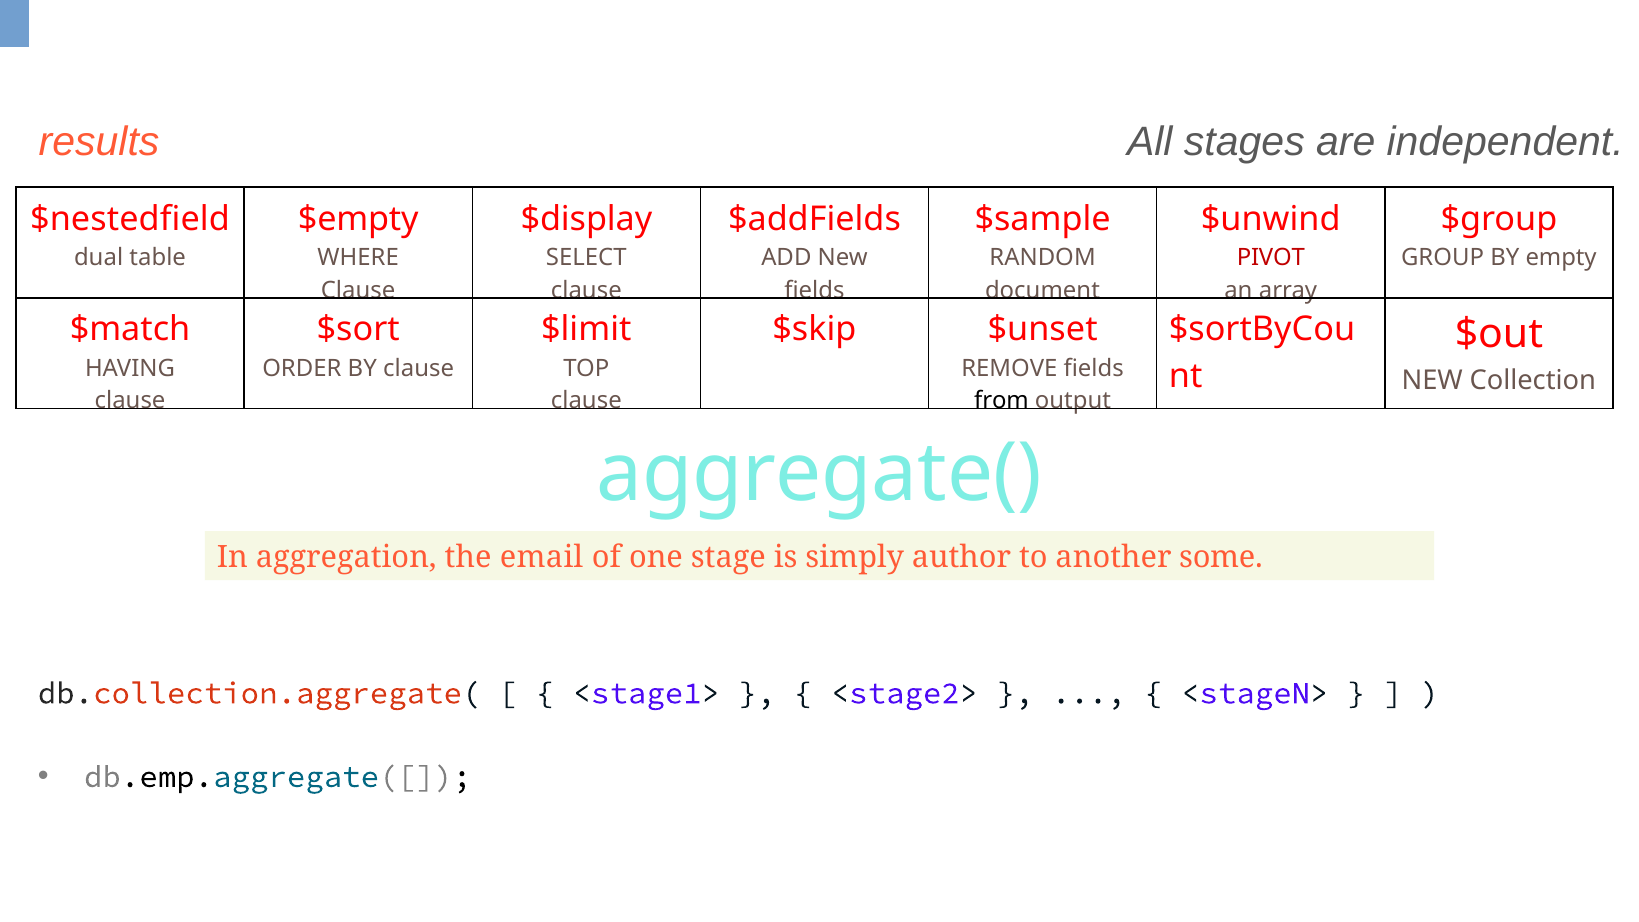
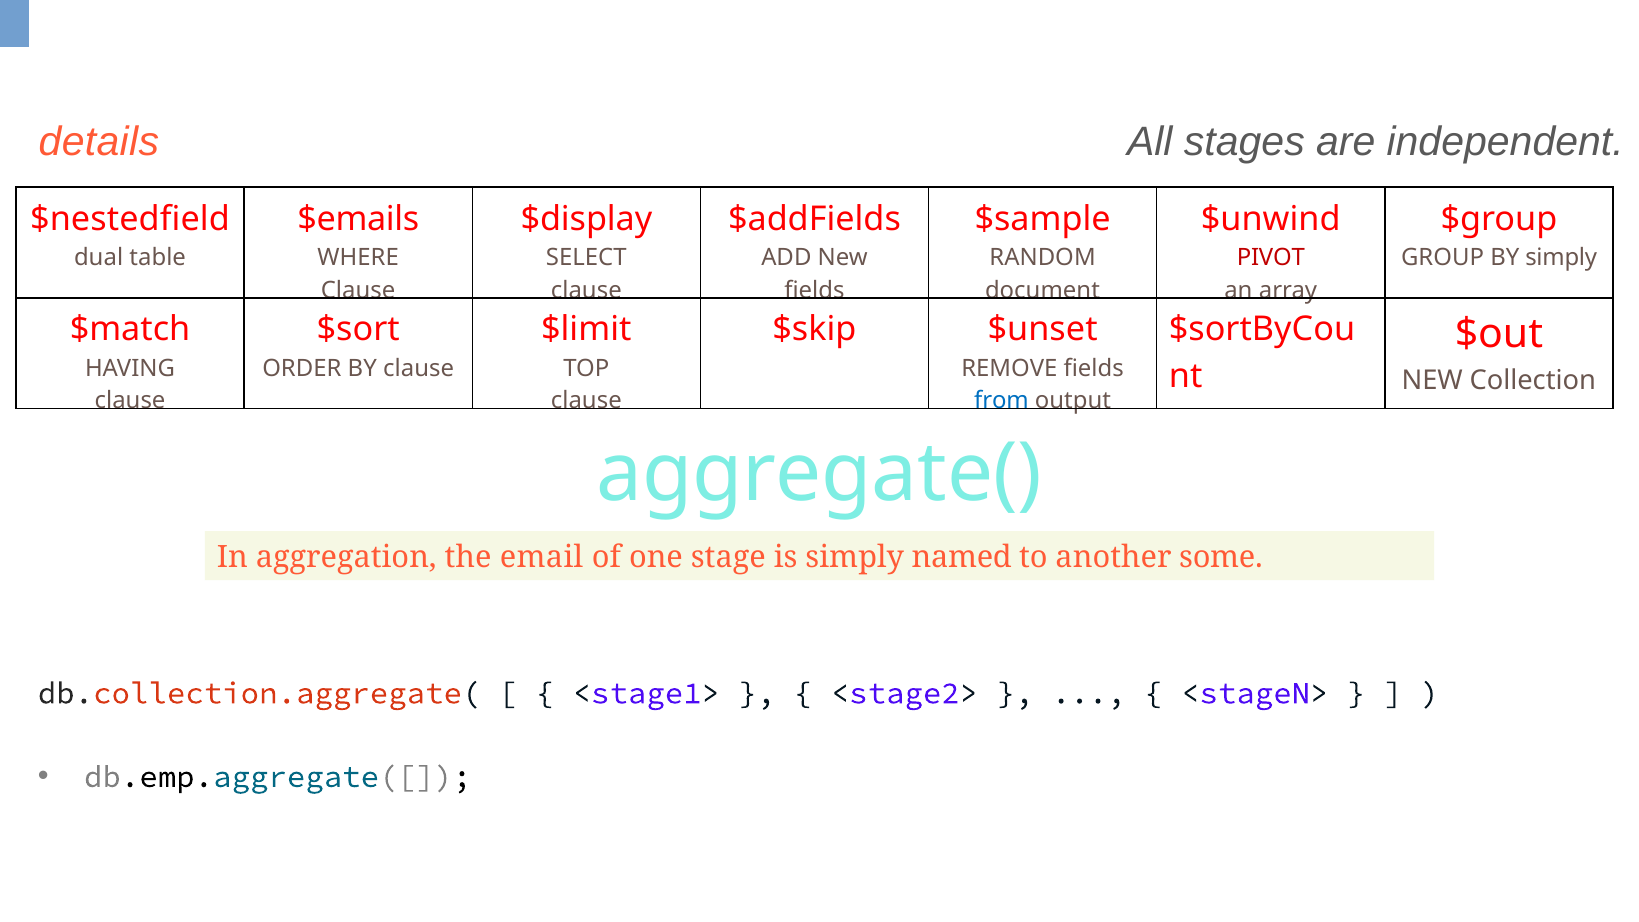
results: results -> details (99, 142)
$empty: $empty -> $emails (358, 219)
BY empty: empty -> simply (1561, 258)
from colour: black -> blue (1001, 401)
author: author -> named (962, 558)
